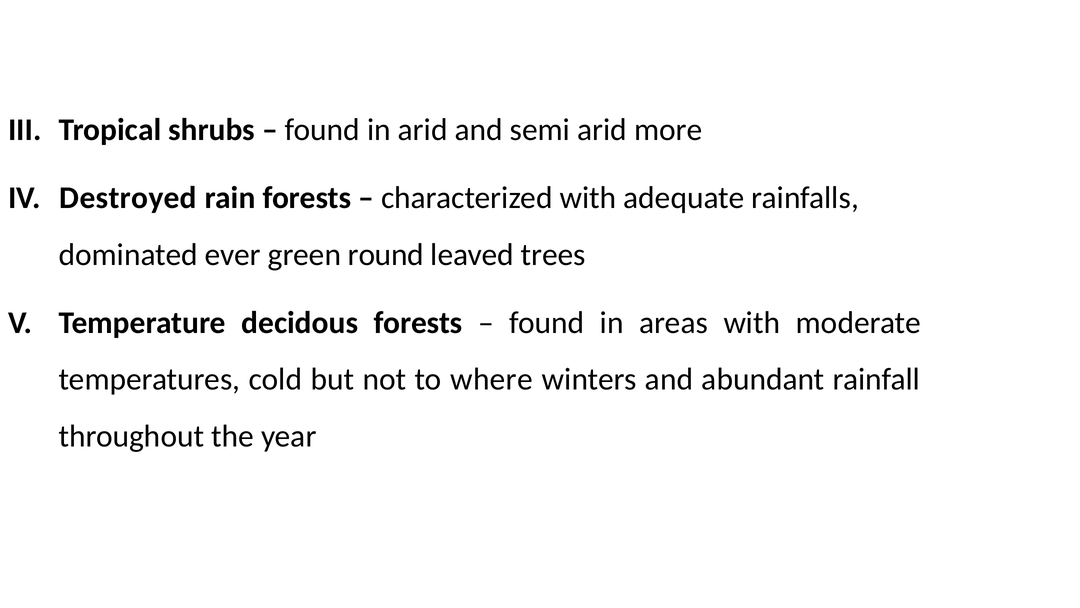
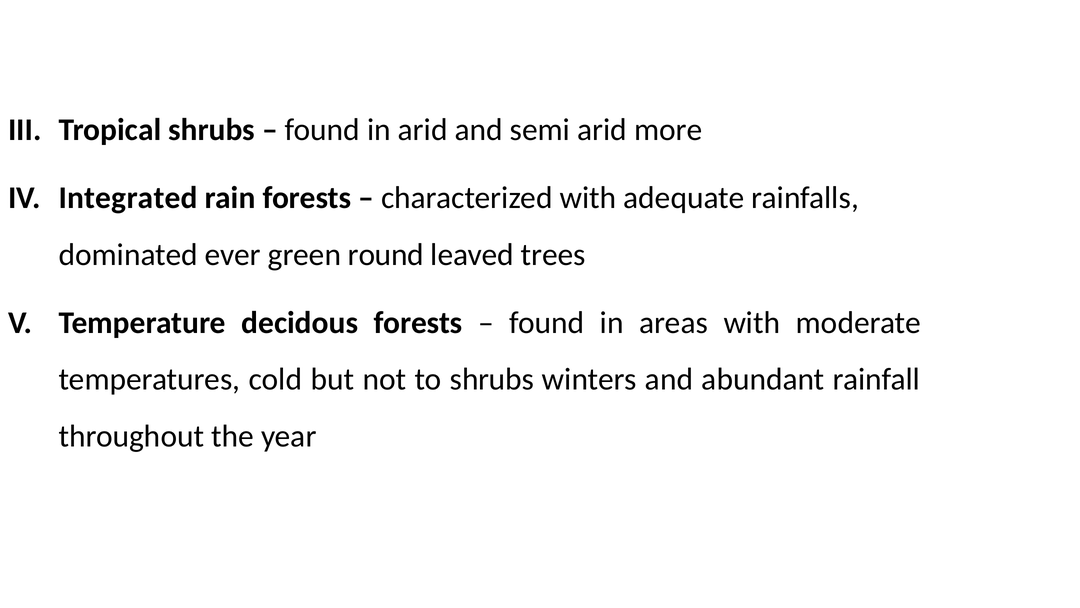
Destroyed: Destroyed -> Integrated (128, 198)
to where: where -> shrubs (492, 379)
